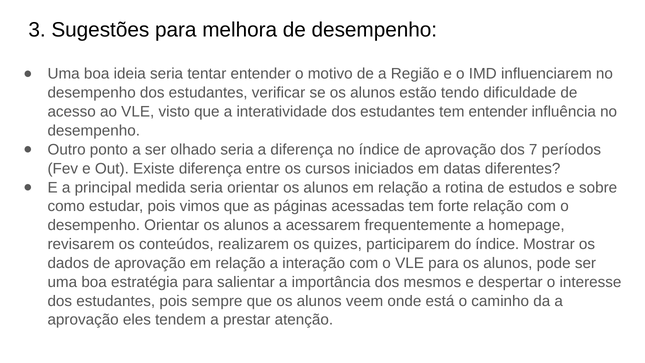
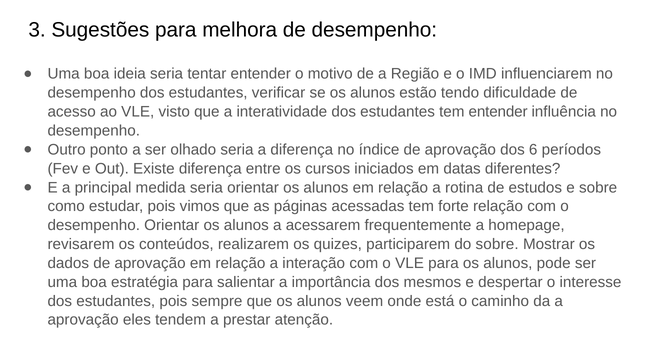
7: 7 -> 6 (533, 150)
do índice: índice -> sobre (497, 244)
